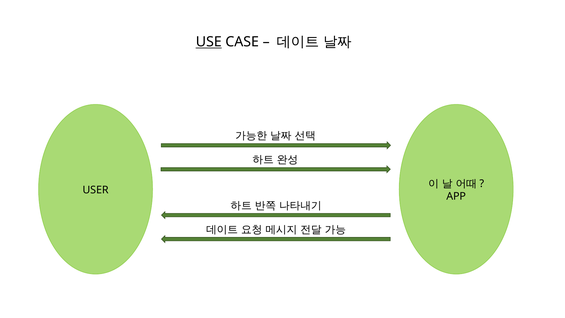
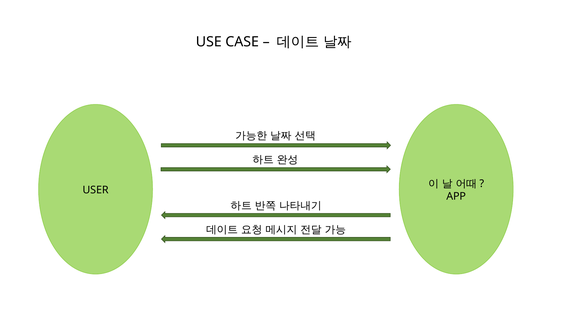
USE underline: present -> none (209, 42)
